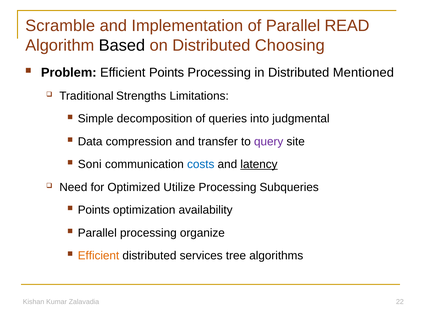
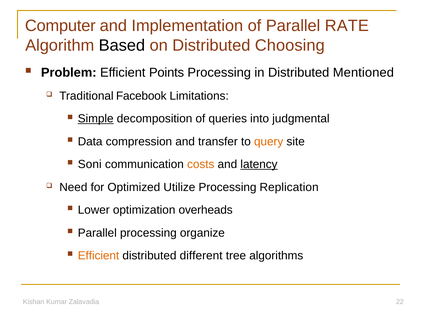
Scramble: Scramble -> Computer (60, 26)
READ: READ -> RATE (347, 26)
Strengths: Strengths -> Facebook (141, 96)
Simple underline: none -> present (96, 119)
query colour: purple -> orange (269, 141)
costs colour: blue -> orange (201, 164)
Subqueries: Subqueries -> Replication (289, 187)
Points: Points -> Lower (94, 210)
availability: availability -> overheads (206, 210)
services: services -> different (201, 255)
